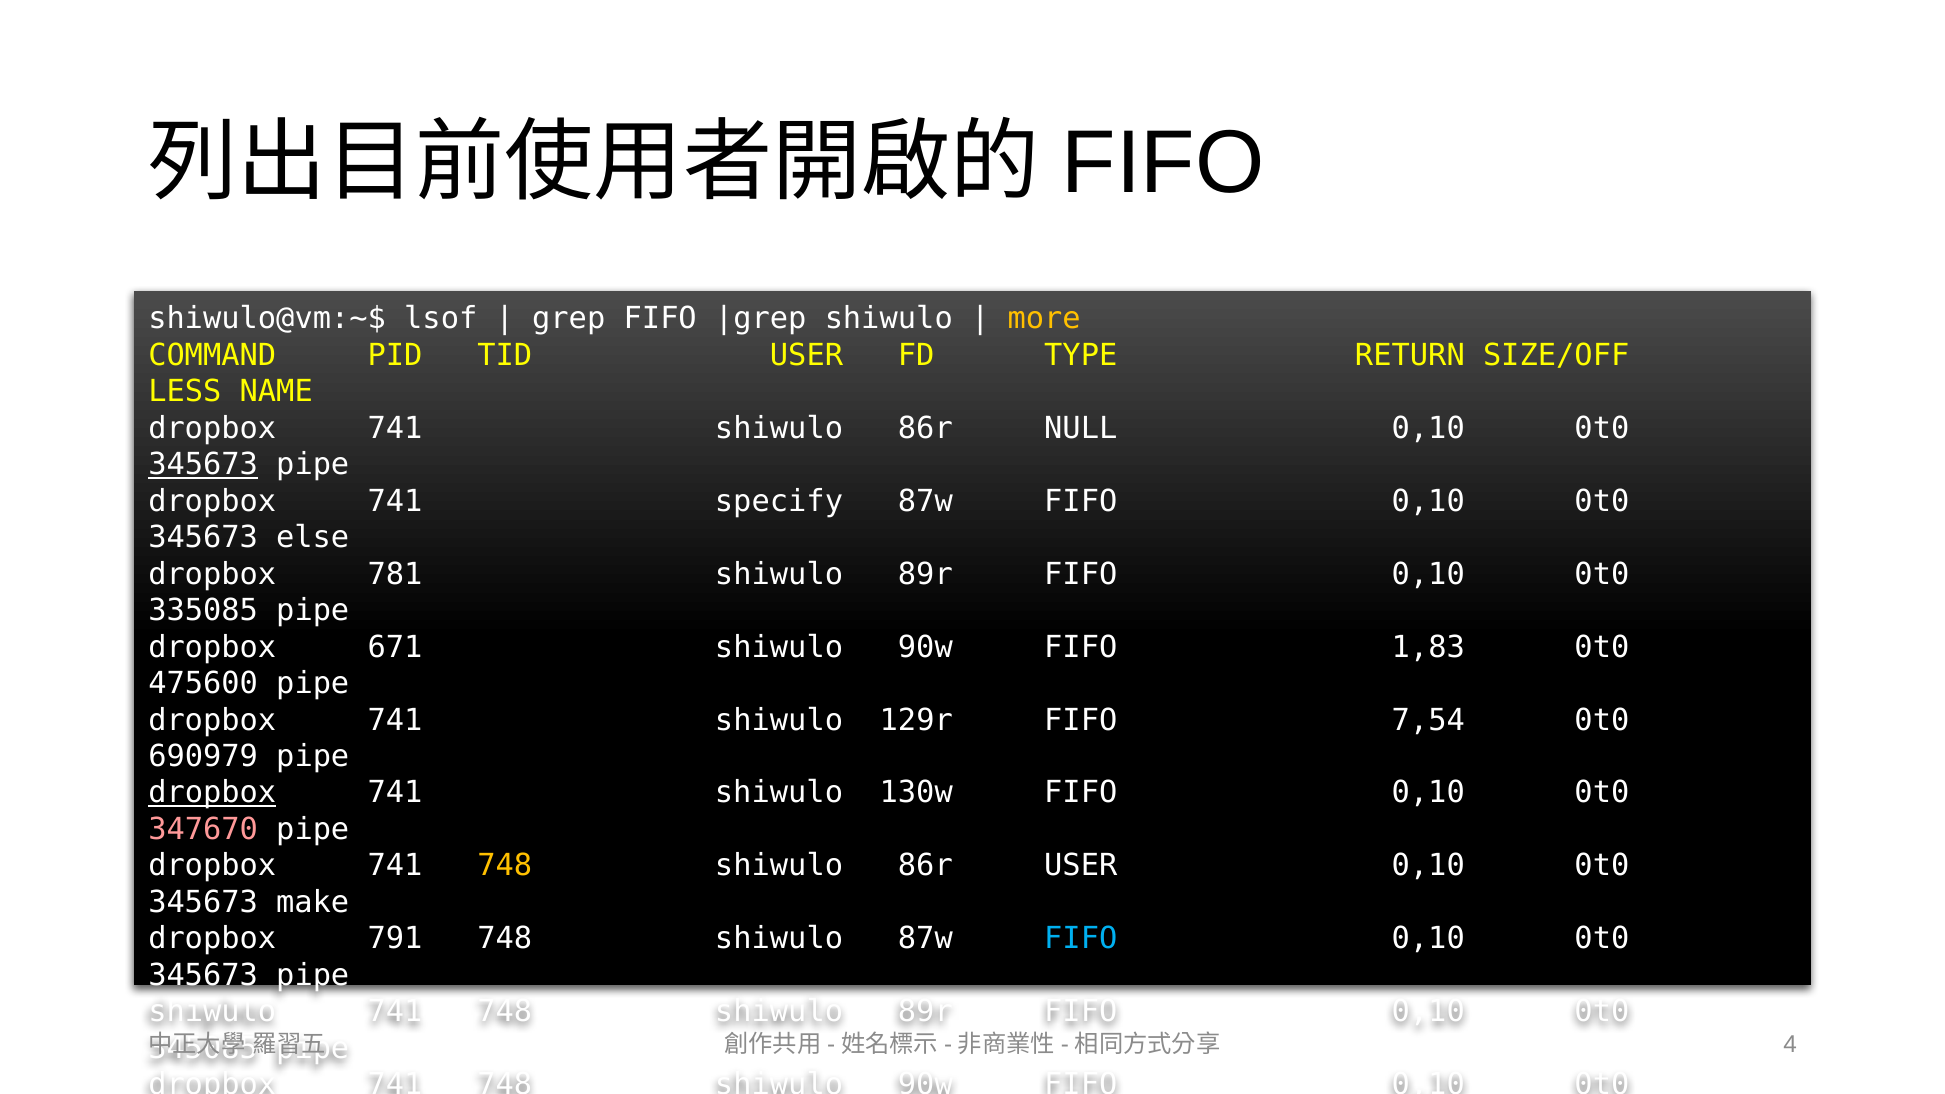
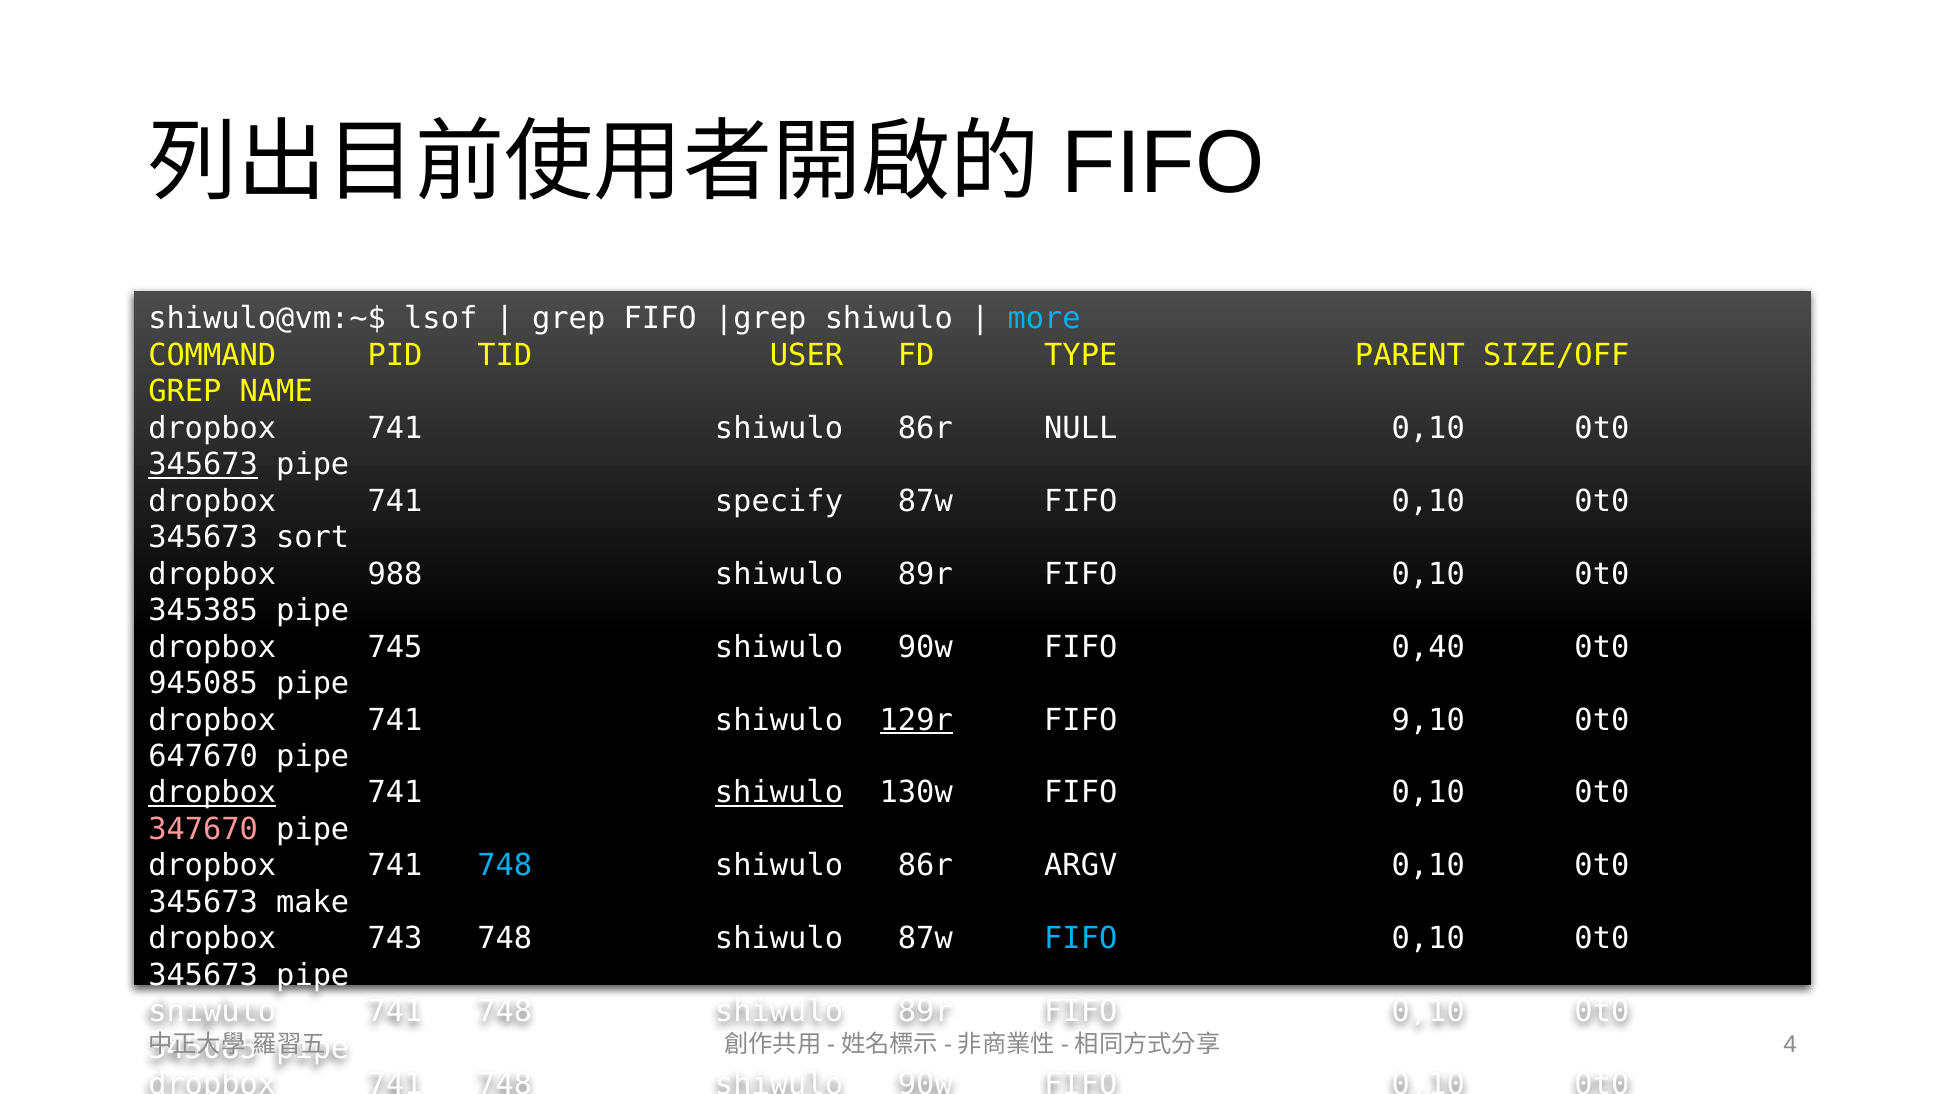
more colour: yellow -> light blue (1044, 319)
RETURN: RETURN -> PARENT (1410, 355)
LESS: LESS -> GREP (185, 392)
else: else -> sort (313, 538)
781: 781 -> 988 (395, 574)
335085: 335085 -> 345385 (203, 611)
671: 671 -> 745 (395, 647)
1,83: 1,83 -> 0,40 (1428, 647)
475600: 475600 -> 945085 (203, 684)
129r underline: none -> present (916, 720)
7,54: 7,54 -> 9,10 (1428, 720)
690979: 690979 -> 647670 (203, 756)
shiwulo underline: none -> present (779, 793)
748 colour: yellow -> light blue (505, 866)
86r USER: USER -> ARGV (1081, 866)
791: 791 -> 743 (395, 939)
